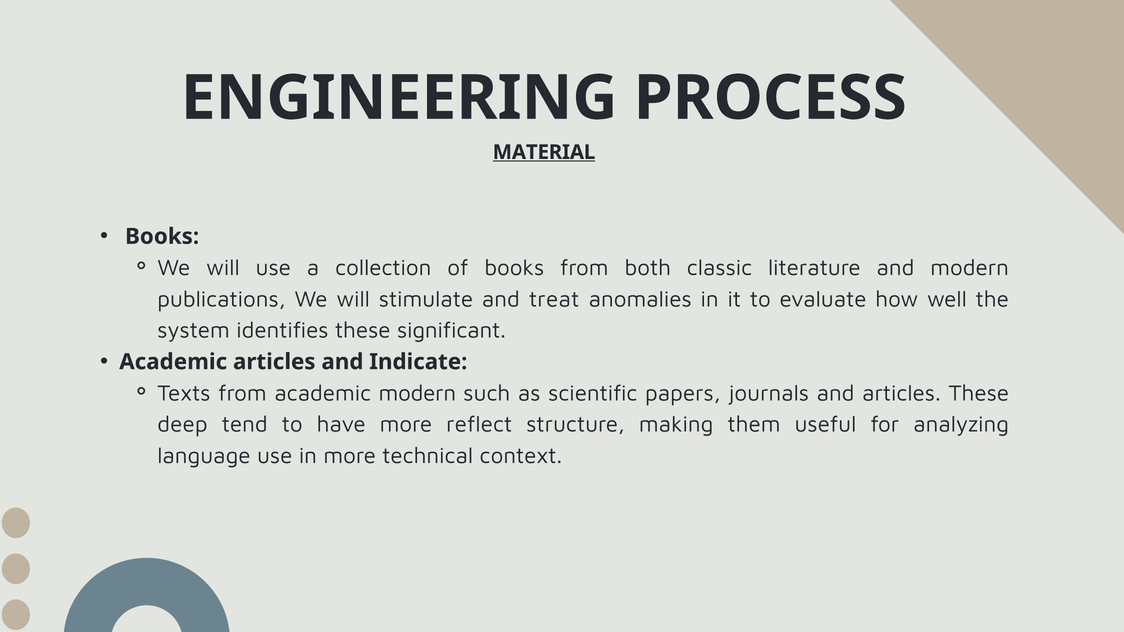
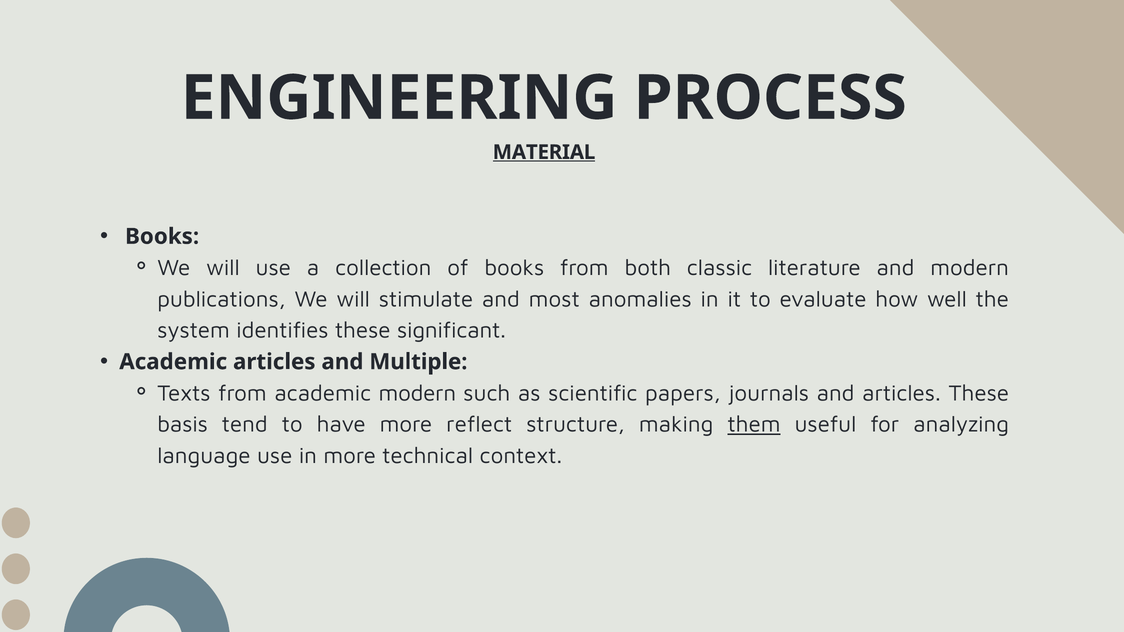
treat: treat -> most (554, 299)
Indicate: Indicate -> Multiple (418, 362)
deep: deep -> basis (183, 425)
them underline: none -> present (754, 425)
